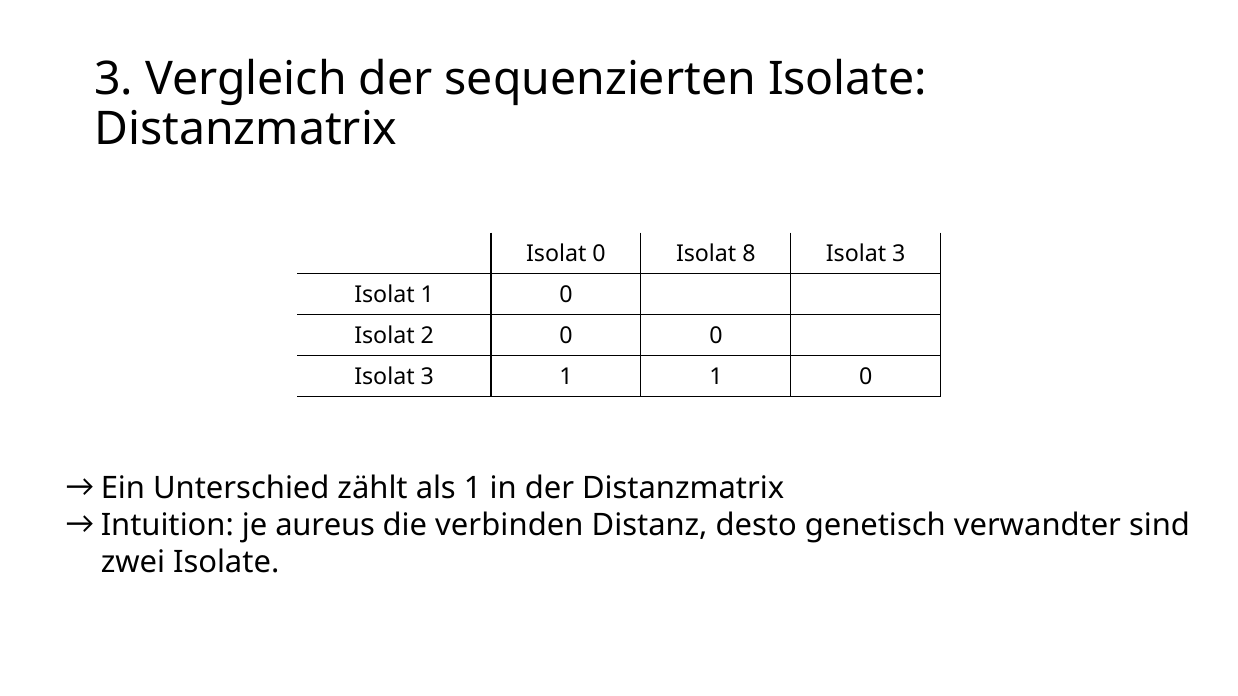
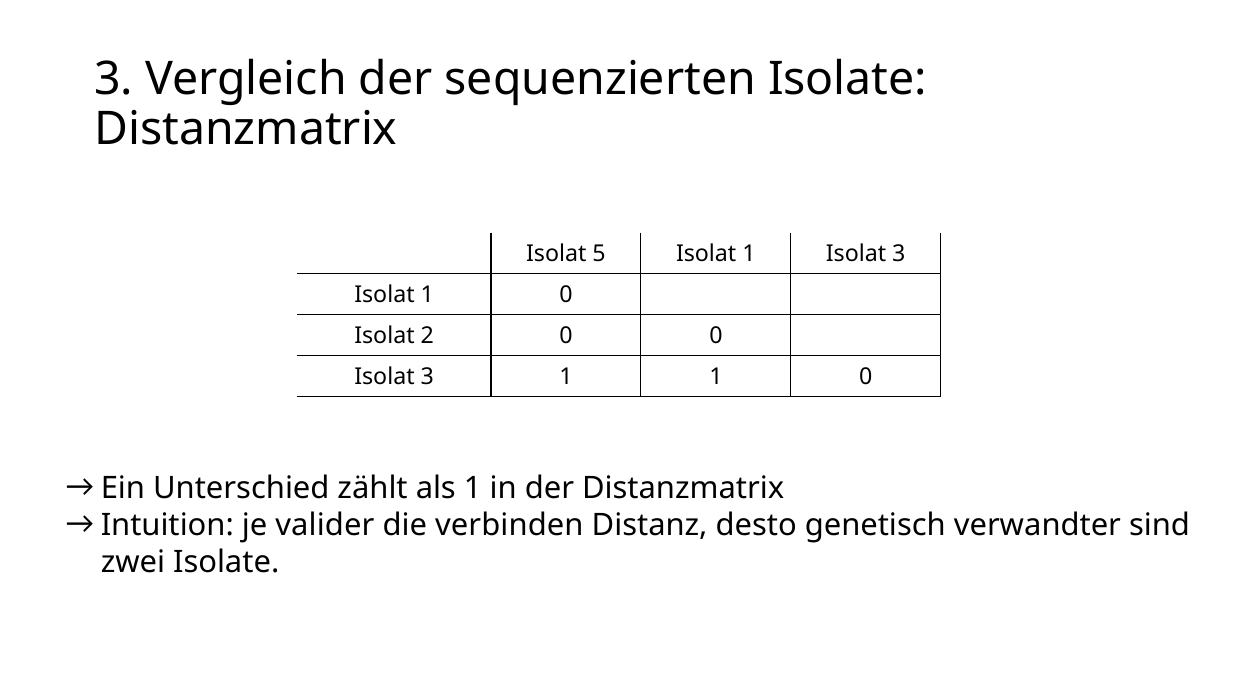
Isolat 0: 0 -> 5 (599, 254)
8: 8 -> 1 (749, 254)
aureus: aureus -> valider (325, 525)
